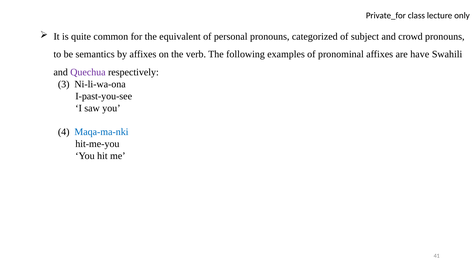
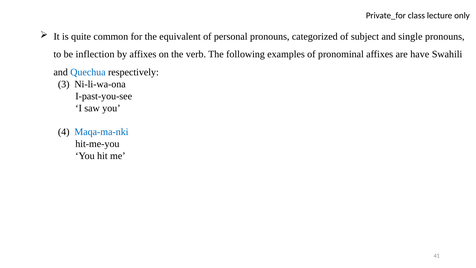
crowd: crowd -> single (410, 36)
semantics: semantics -> inflection (95, 54)
Quechua colour: purple -> blue (88, 72)
